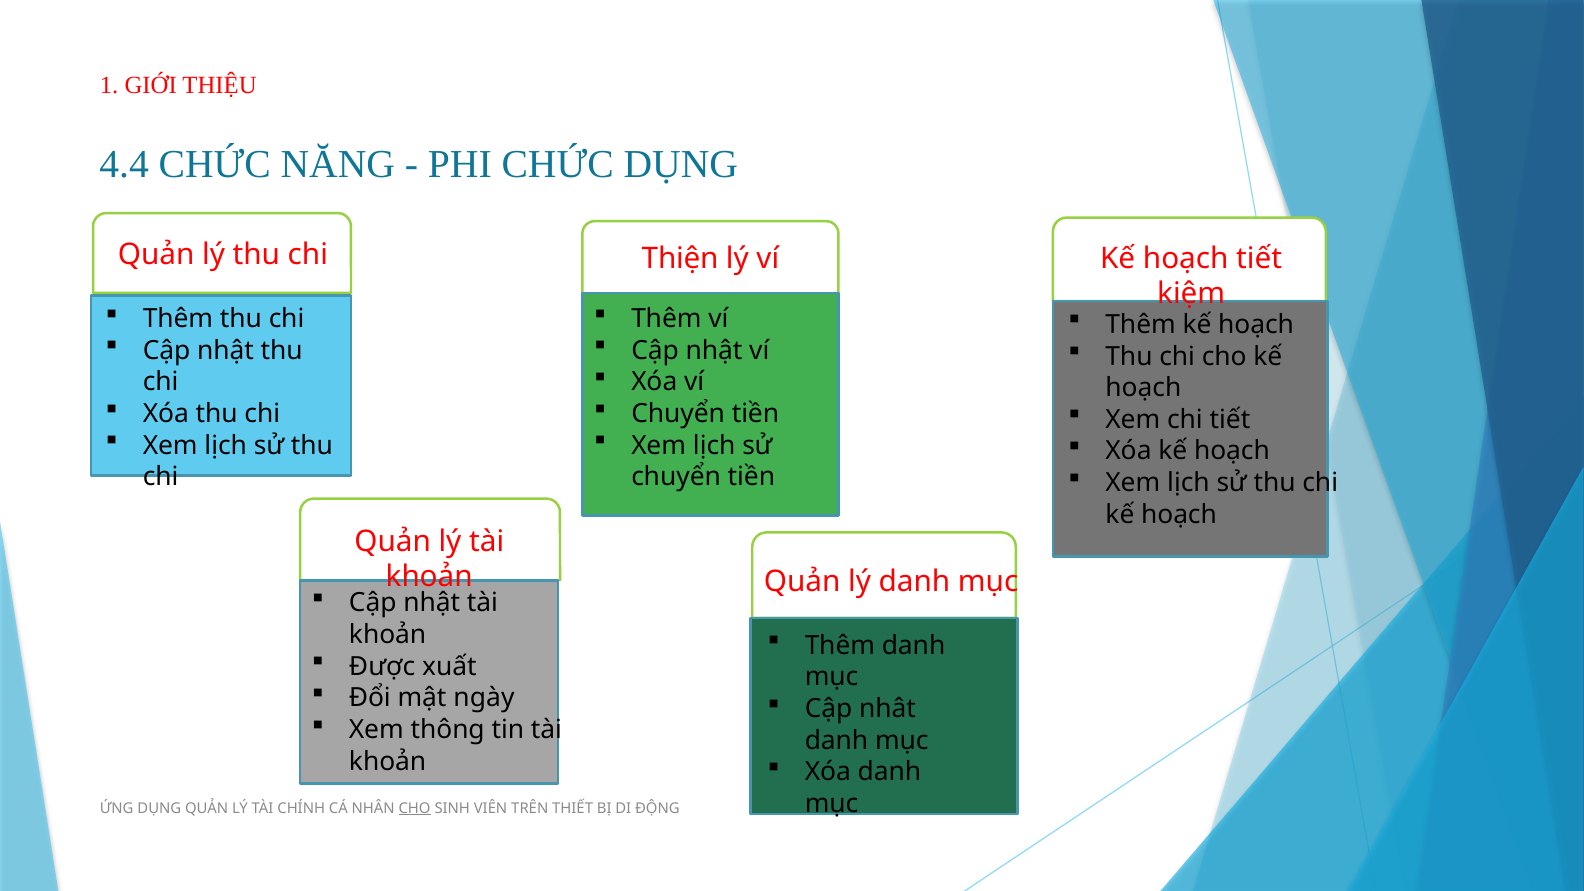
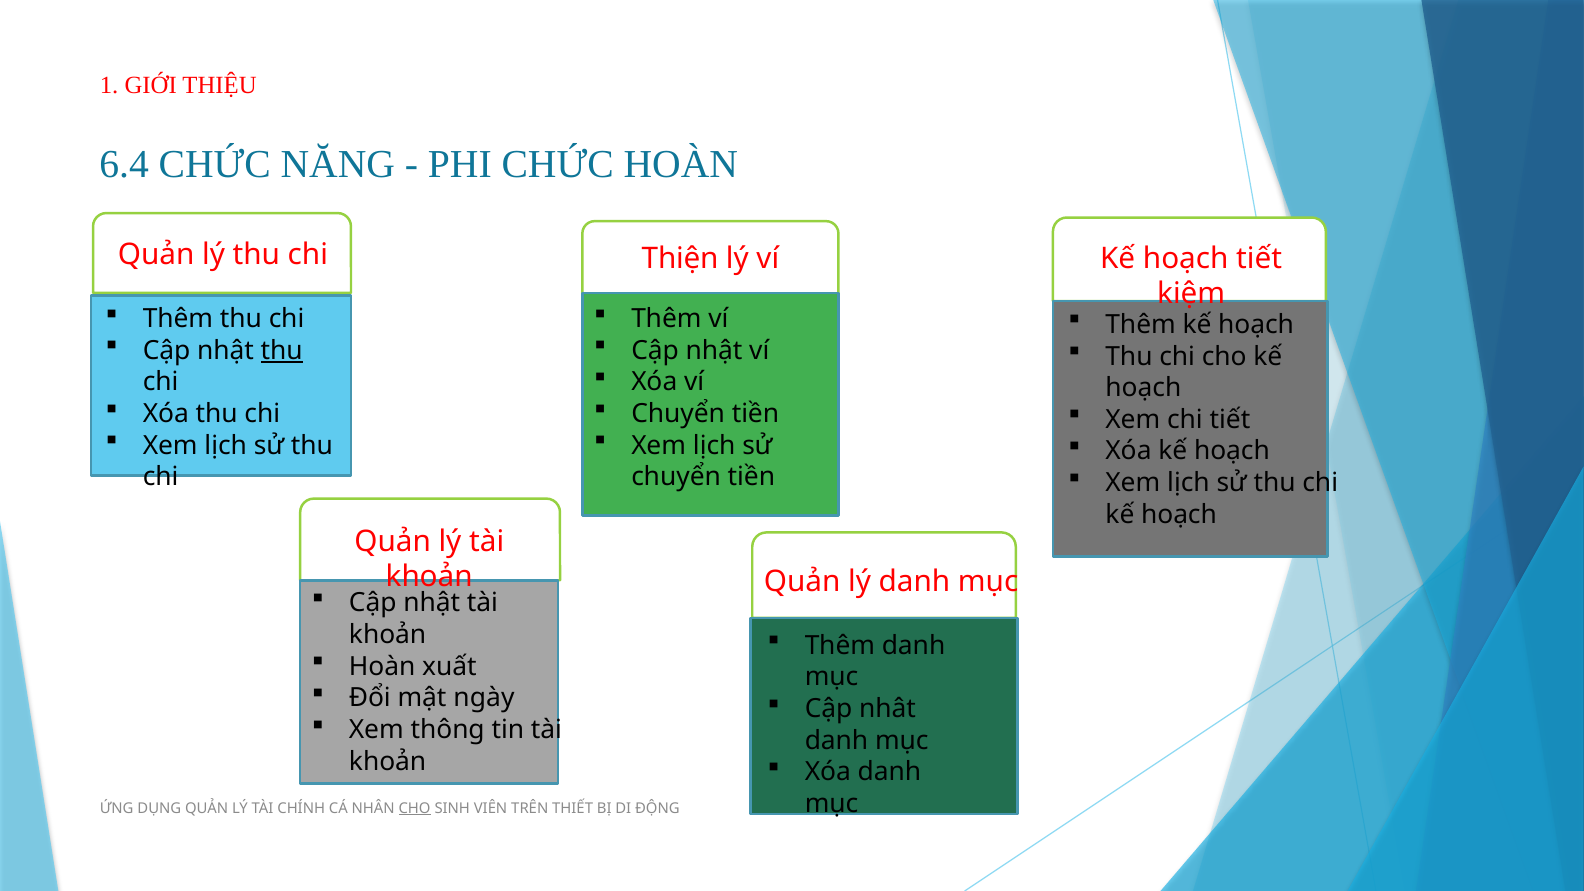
4.4: 4.4 -> 6.4 (124, 164)
CHỨC DỤNG: DỤNG -> HOÀN (681, 164)
thu underline: none -> present (282, 351)
Được: Được -> Hoàn (382, 666)
